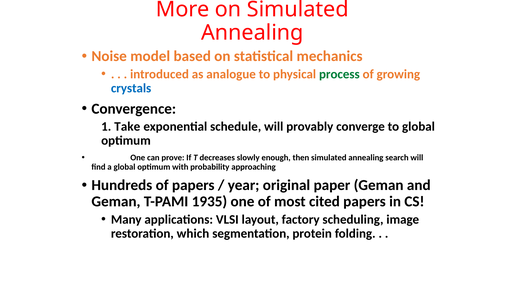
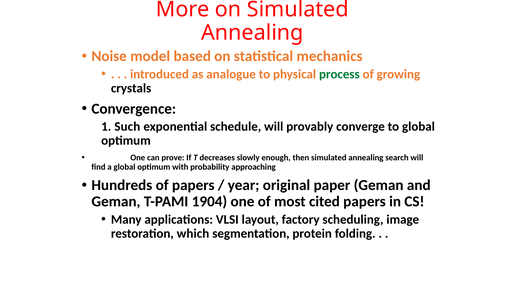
crystals colour: blue -> black (131, 88)
Take: Take -> Such (127, 127)
1935: 1935 -> 1904 (209, 202)
